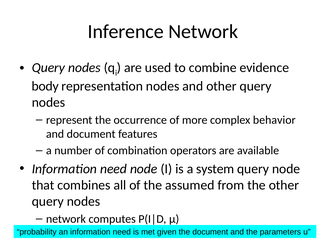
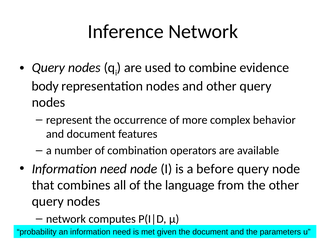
system: system -> before (215, 169)
assumed: assumed -> language (190, 185)
